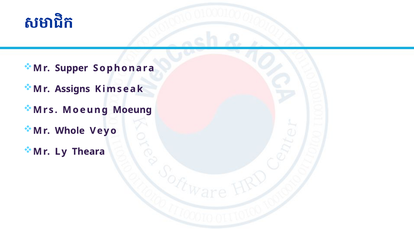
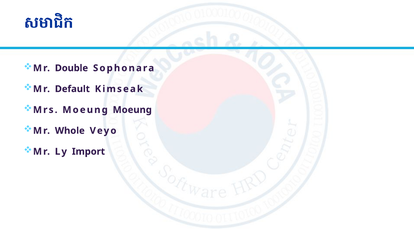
Supper: Supper -> Double (71, 68)
Assigns: Assigns -> Default (72, 89)
Theara: Theara -> Import (88, 151)
